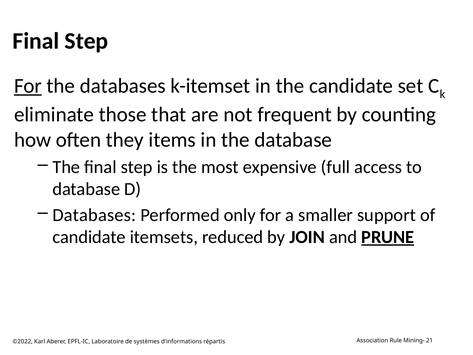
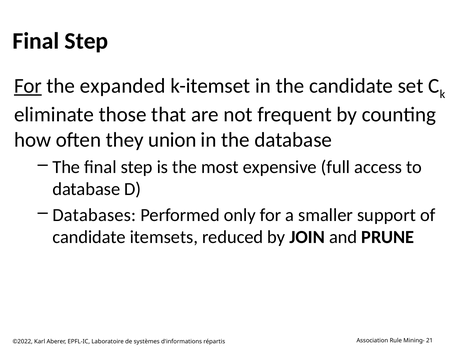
the databases: databases -> expanded (123, 86)
items: items -> union (172, 140)
PRUNE underline: present -> none (388, 237)
